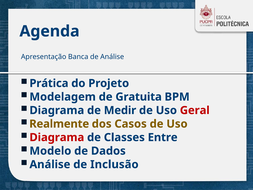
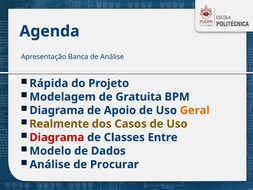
Prática: Prática -> Rápida (49, 83)
Medir: Medir -> Apoio (120, 110)
Geral colour: red -> orange (195, 110)
Inclusão: Inclusão -> Procurar (114, 164)
